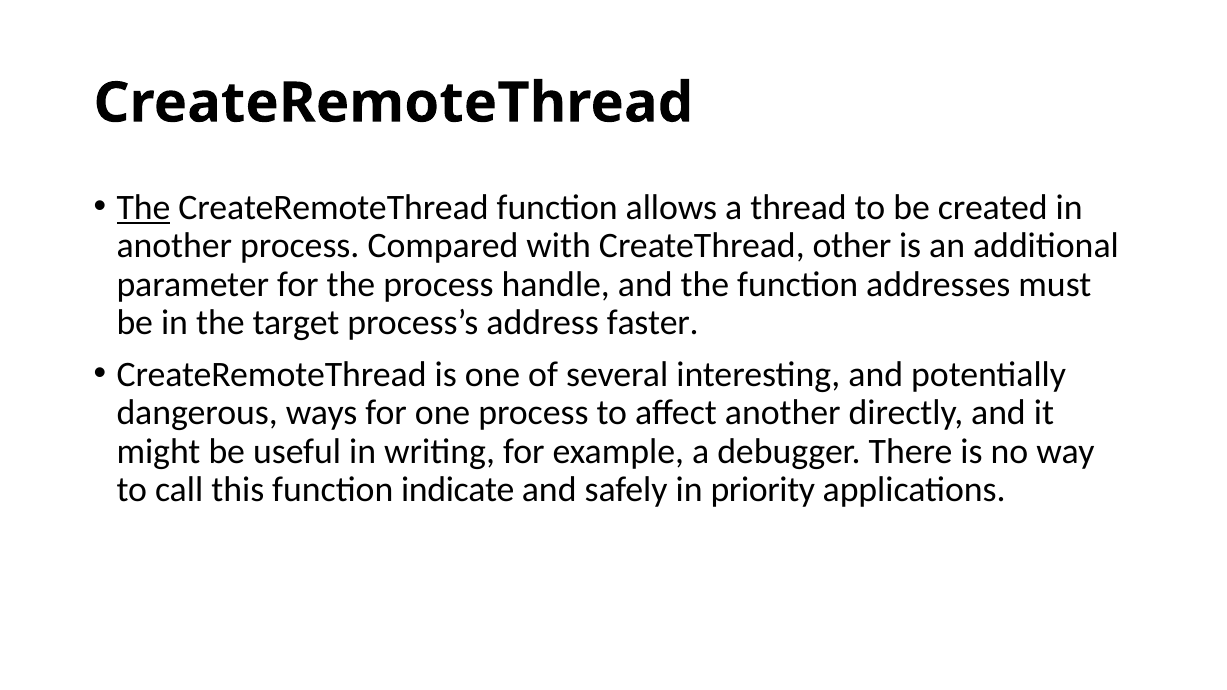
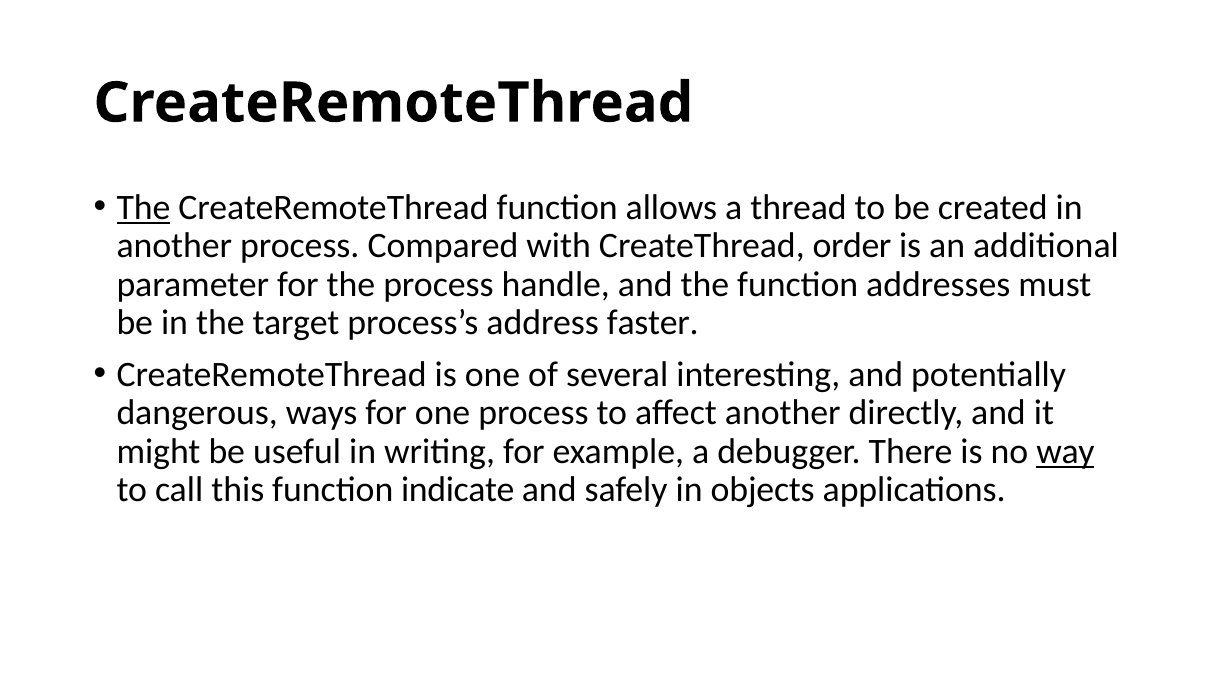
other: other -> order (852, 246)
way underline: none -> present (1065, 452)
priority: priority -> objects (763, 490)
